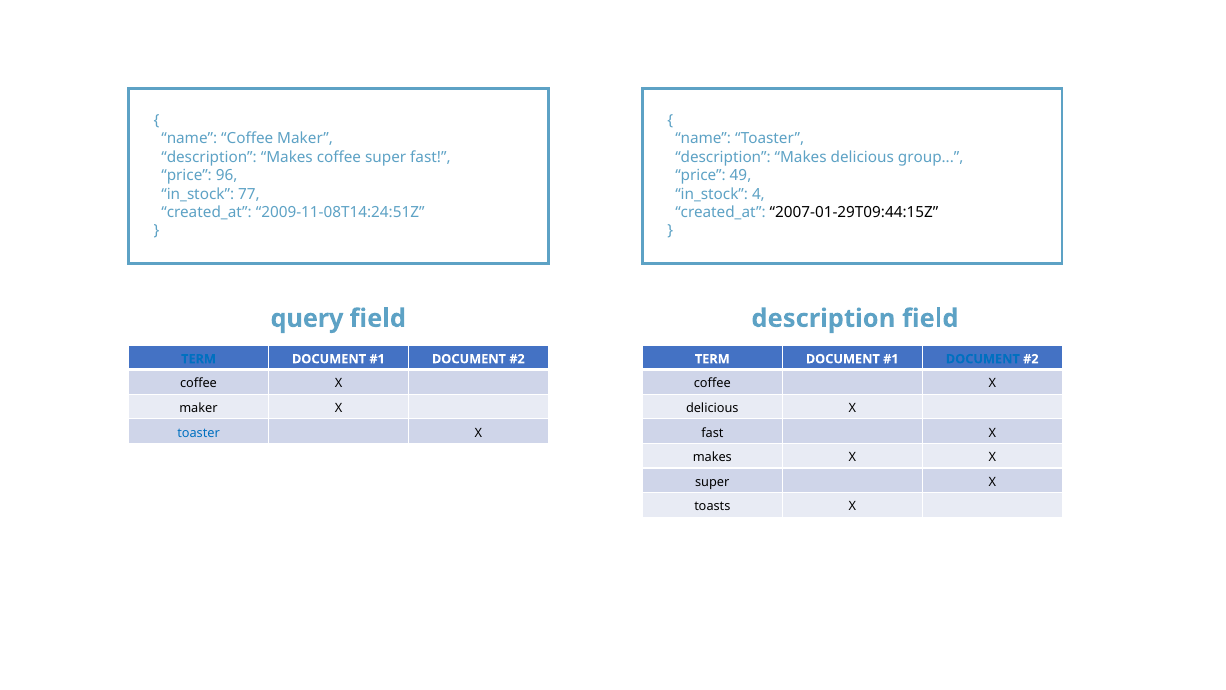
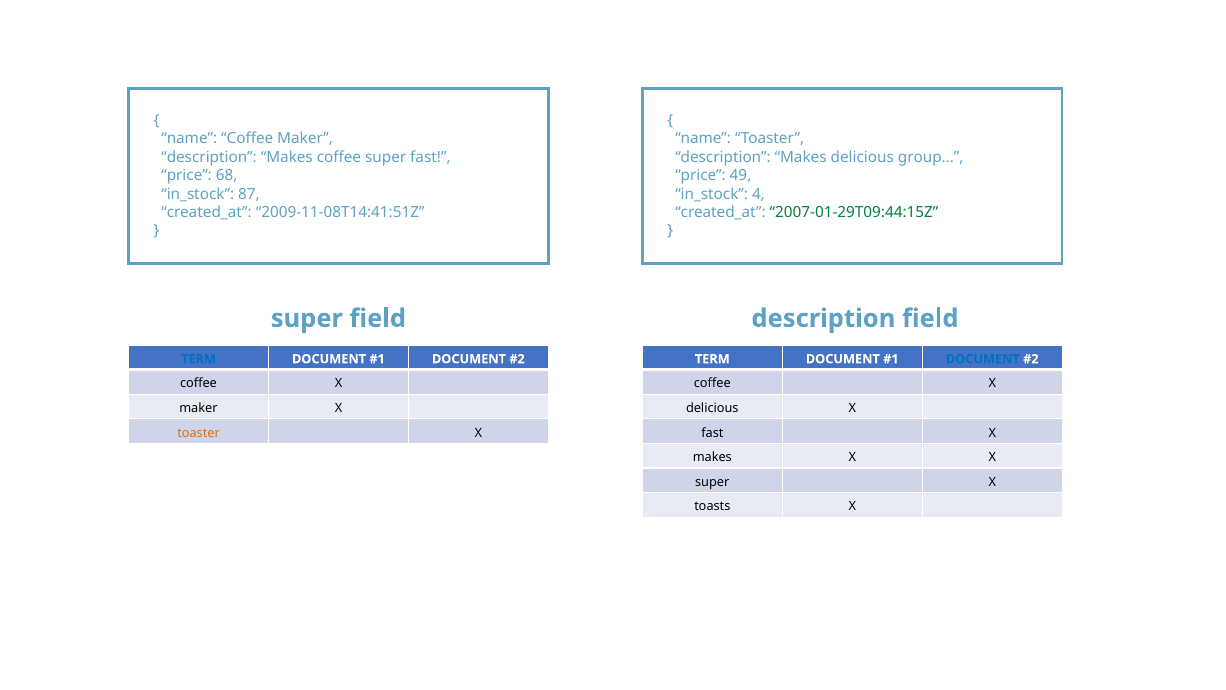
96: 96 -> 68 (227, 175)
77: 77 -> 87 (249, 194)
2009-11-08T14:24:51Z: 2009-11-08T14:24:51Z -> 2009-11-08T14:41:51Z (340, 212)
2007-01-29T09:44:15Z colour: black -> green (854, 212)
query: query -> super (307, 318)
toaster colour: blue -> orange (199, 433)
